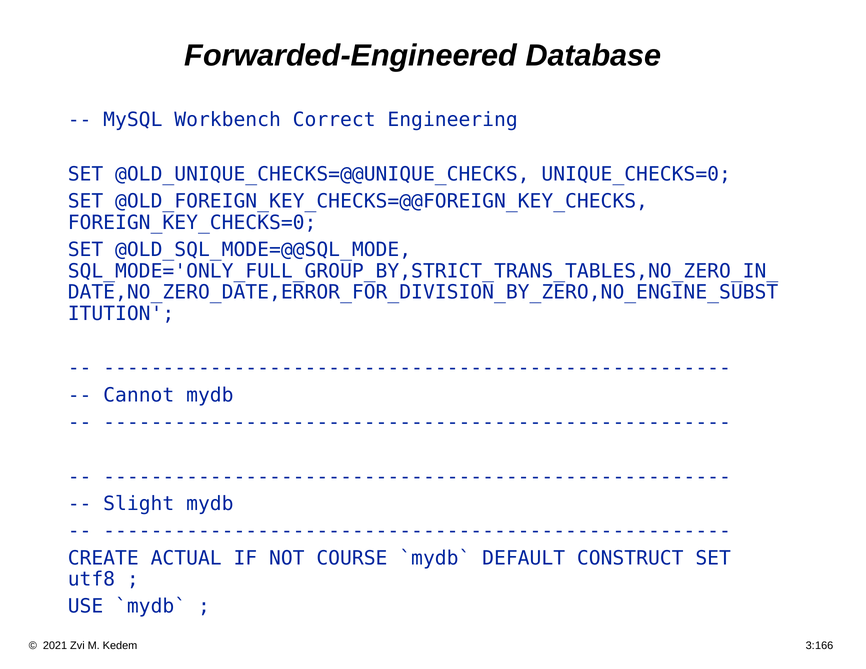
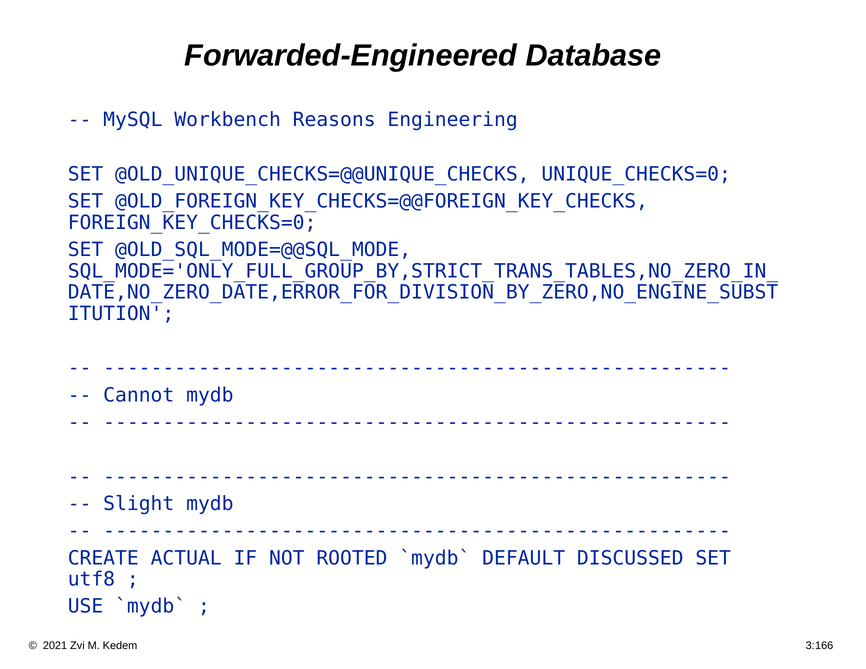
Correct: Correct -> Reasons (334, 120)
COURSE: COURSE -> ROOTED (352, 558)
CONSTRUCT: CONSTRUCT -> DISCUSSED (630, 558)
